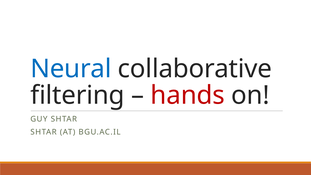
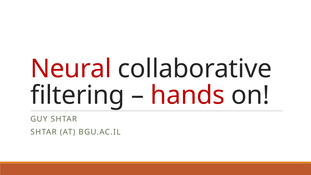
Neural colour: blue -> red (71, 69)
